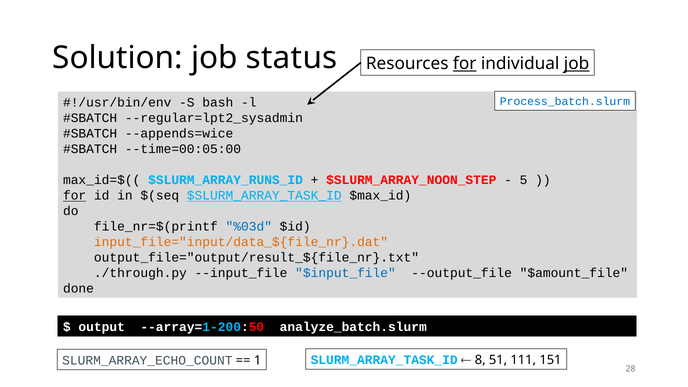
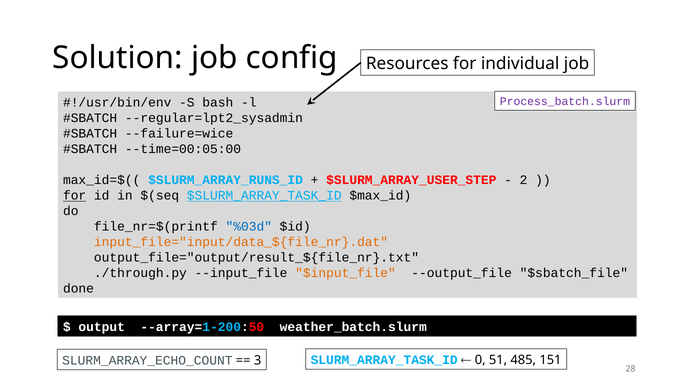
status: status -> config (292, 58)
for underline: present -> none (465, 64)
job underline: present -> none (577, 64)
Process_batch.slurm colour: blue -> purple (565, 101)
--appends=wice: --appends=wice -> --failure=wice (179, 134)
$SLURM_ARRAY_NOON_STEP: $SLURM_ARRAY_NOON_STEP -> $SLURM_ARRAY_USER_STEP (411, 180)
5: 5 -> 2 (524, 180)
$input_file colour: blue -> orange (346, 273)
$amount_file: $amount_file -> $sbatch_file (574, 273)
analyze_batch.slurm: analyze_batch.slurm -> weather_batch.slurm (353, 327)
8: 8 -> 0 (480, 360)
111: 111 -> 485 (523, 360)
1: 1 -> 3 (258, 360)
